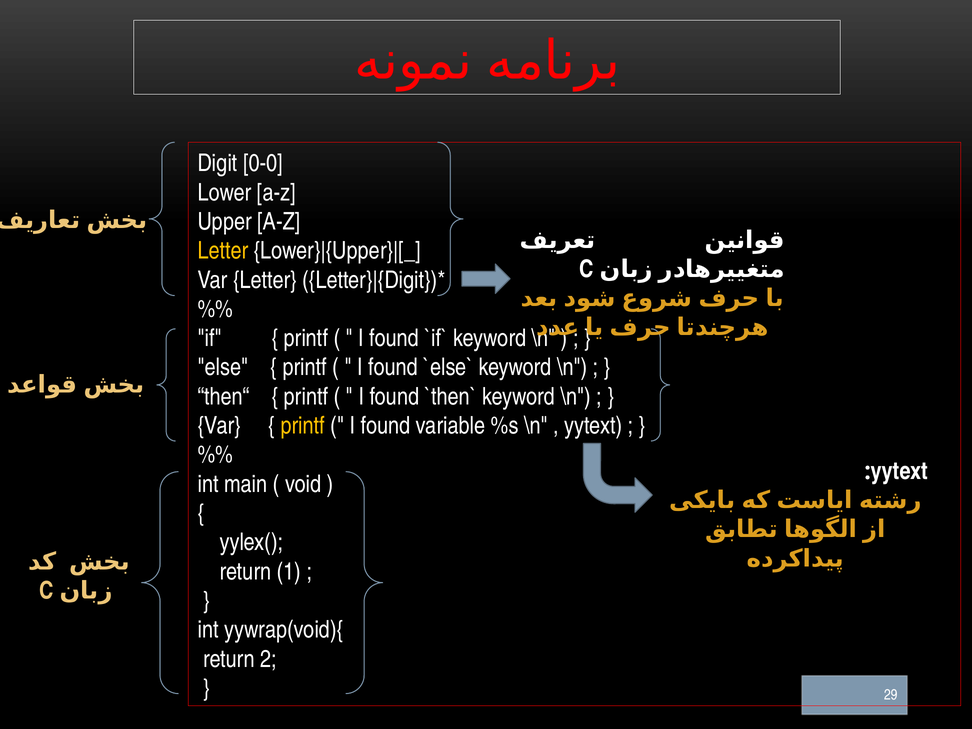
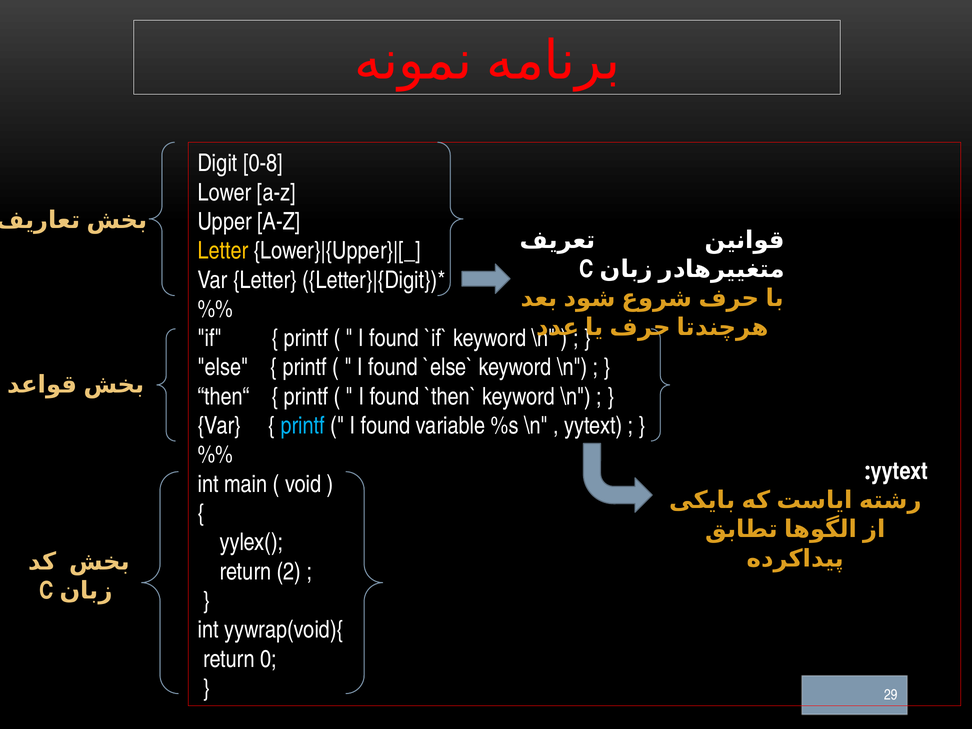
0-0: 0-0 -> 0-8 (263, 163)
printf colour: yellow -> light blue (303, 426)
1: 1 -> 2 (289, 572)
2: 2 -> 0 (269, 659)
